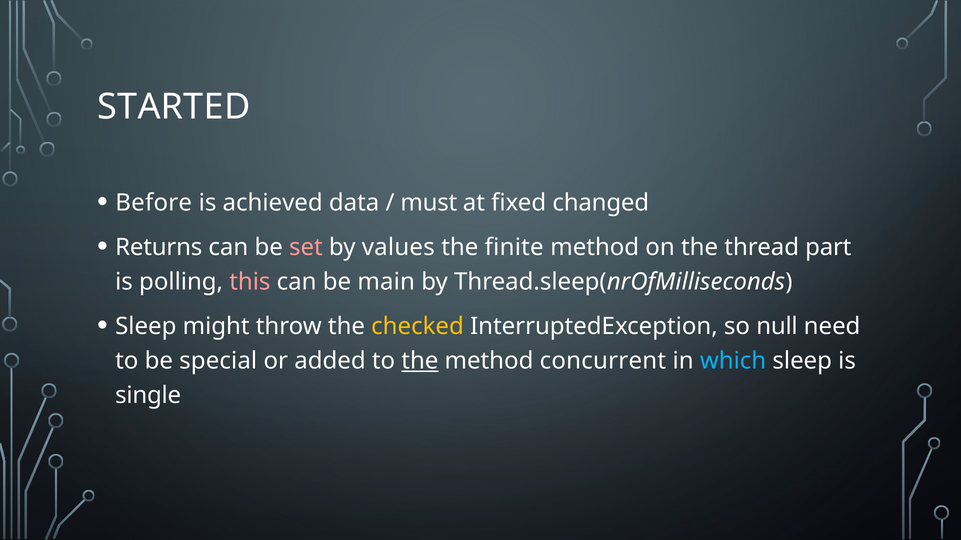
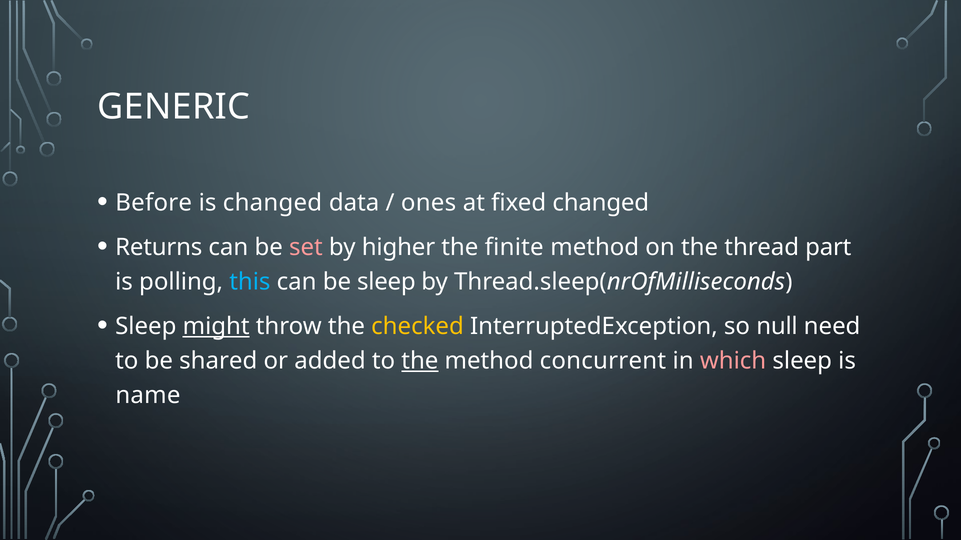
STARTED: STARTED -> GENERIC (174, 107)
is achieved: achieved -> changed (273, 203)
must: must -> ones (429, 203)
values: values -> higher (398, 247)
this colour: pink -> light blue (250, 282)
be main: main -> sleep (386, 282)
might underline: none -> present (216, 327)
special: special -> shared (218, 361)
which colour: light blue -> pink (733, 361)
single: single -> name (148, 396)
